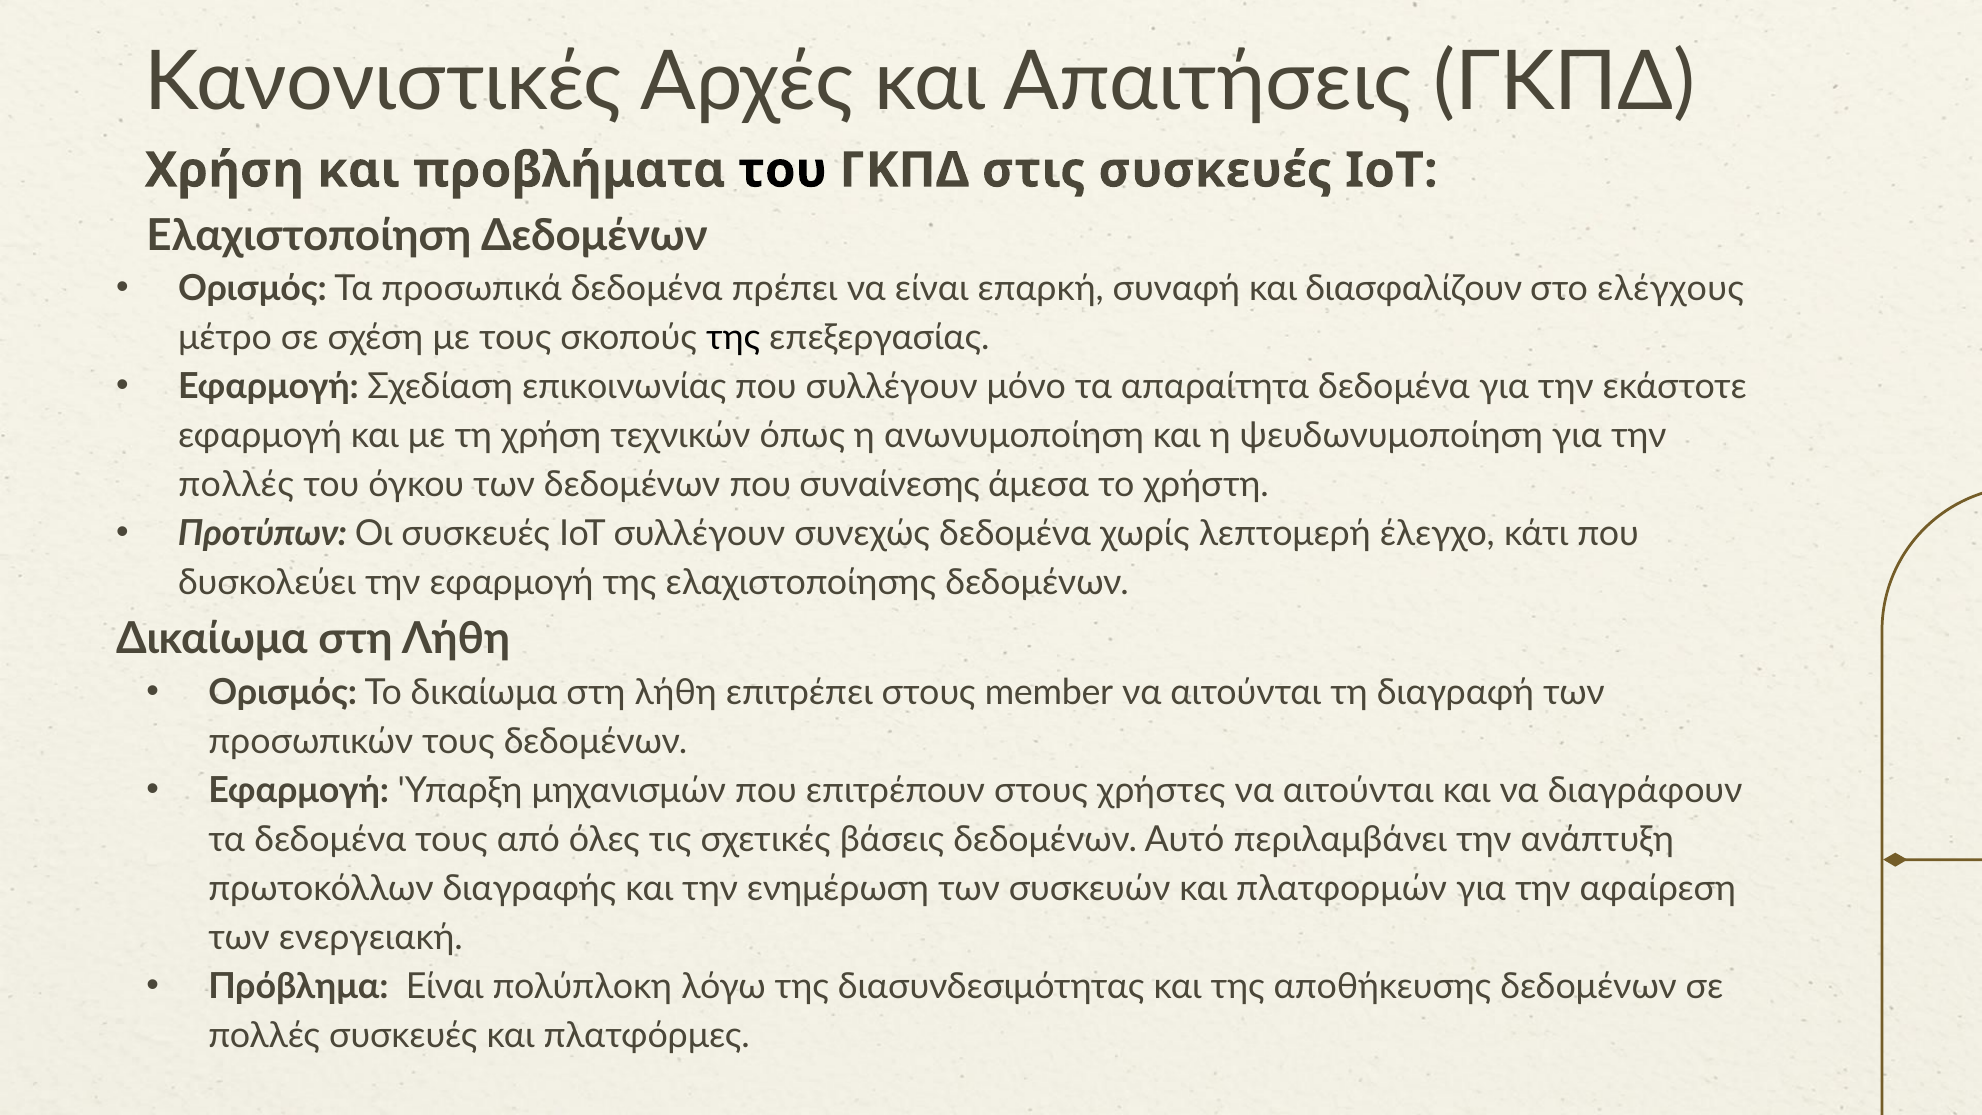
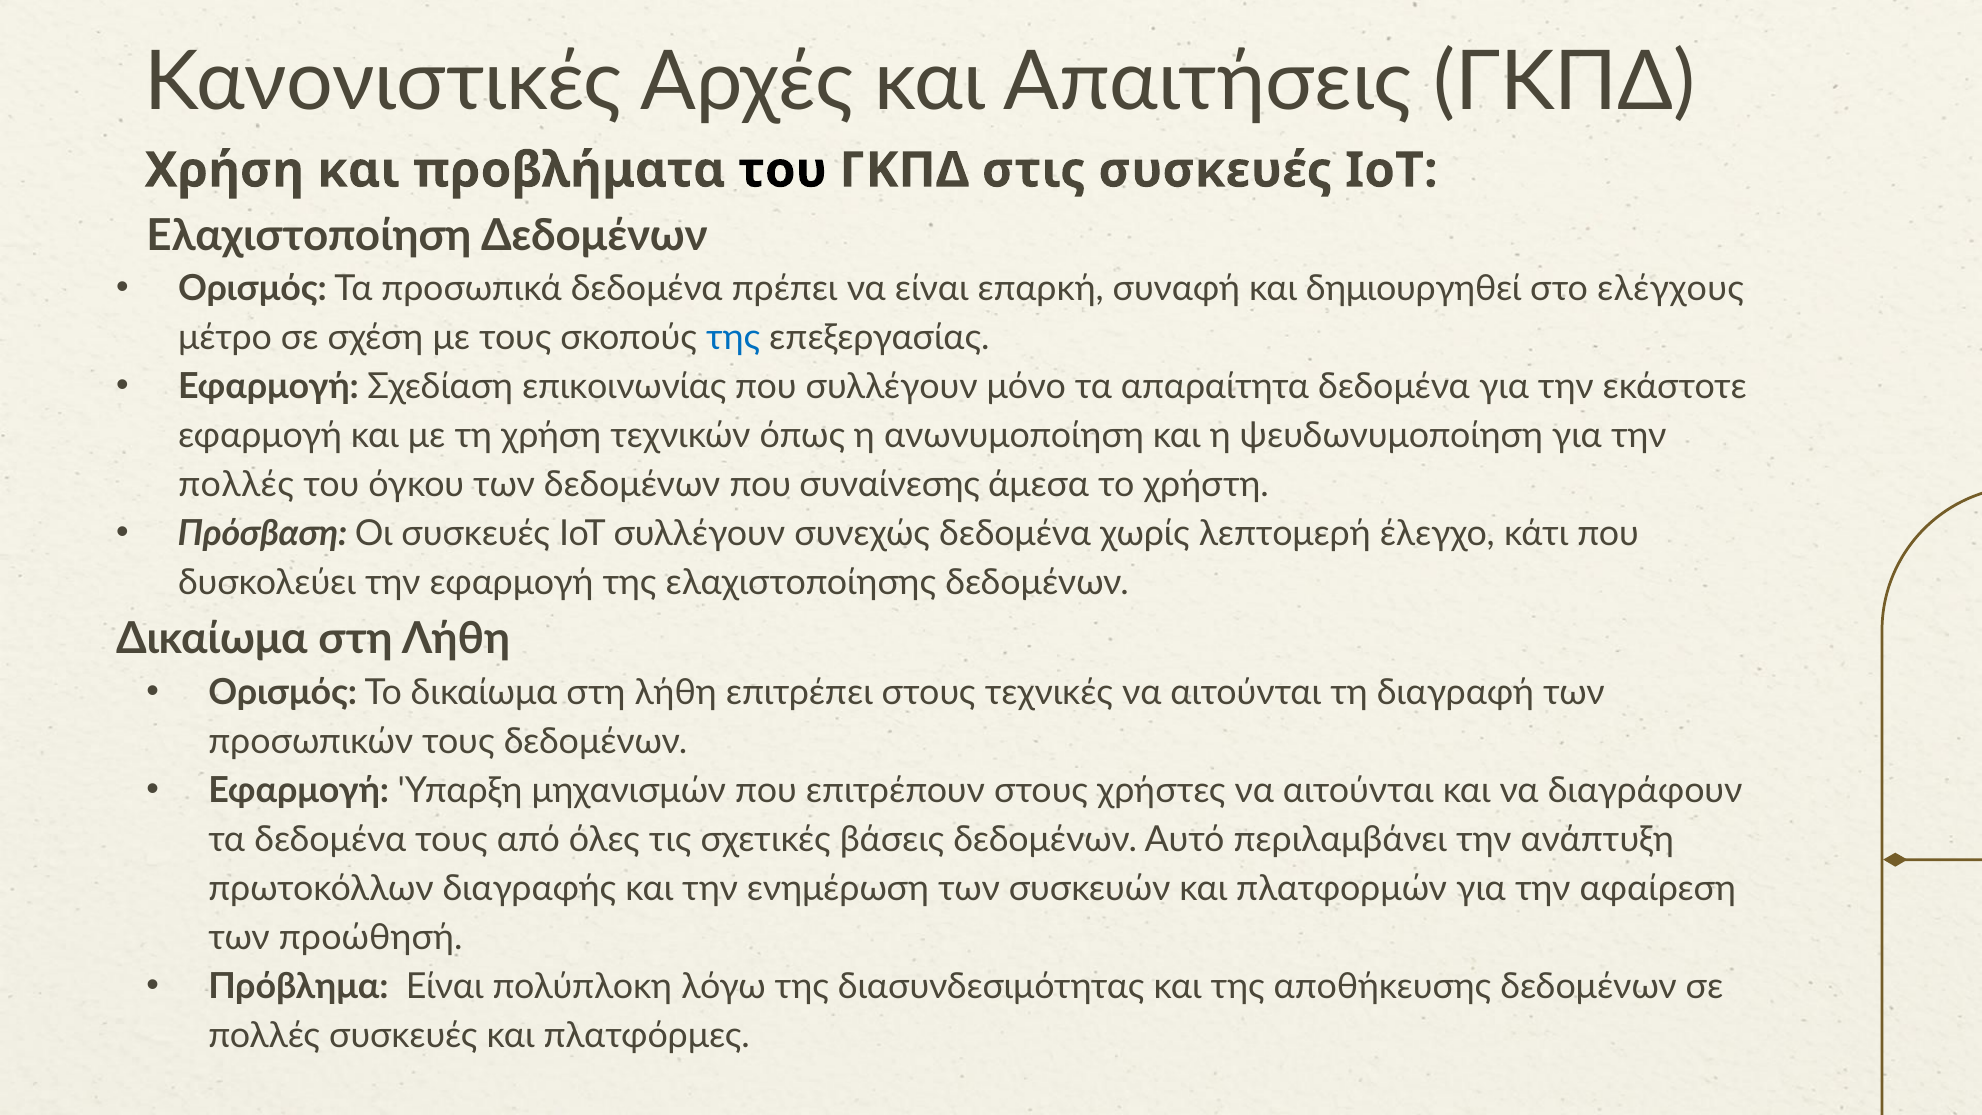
διασφαλίζουν: διασφαλίζουν -> δημιουργηθεί (1414, 289)
της colour: black -> blue (733, 338)
Προτύπων: Προτύπων -> Πρόσβαση (262, 534)
member: member -> τεχνικές (1049, 692)
ενεργειακή: ενεργειακή -> προώθησή (371, 937)
